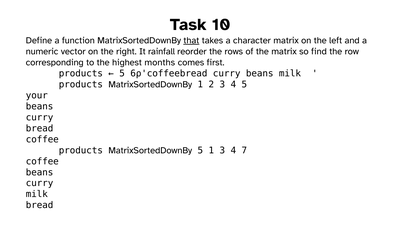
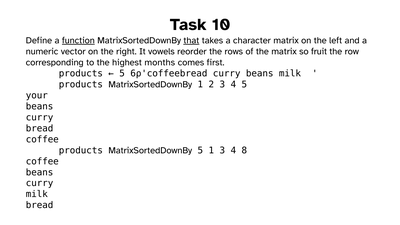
function underline: none -> present (78, 40)
rainfall: rainfall -> vowels (161, 51)
find: find -> fruit (319, 51)
7: 7 -> 8 (244, 150)
